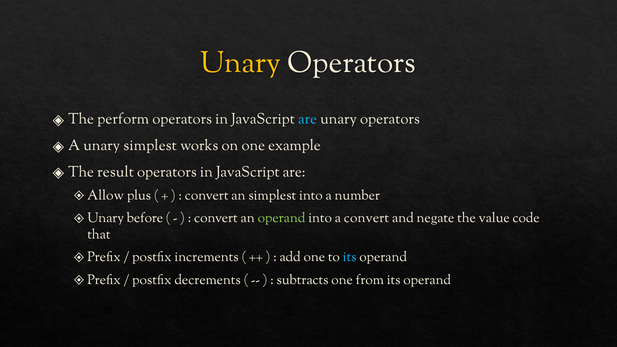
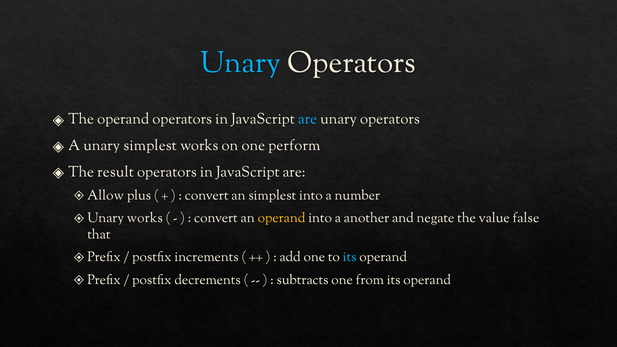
Unary colour: yellow -> light blue (241, 62)
The perform: perform -> operand (123, 119)
example: example -> perform (294, 145)
Unary before: before -> works (145, 218)
operand colour: light green -> yellow (282, 218)
a convert: convert -> another (367, 218)
code: code -> false (526, 218)
